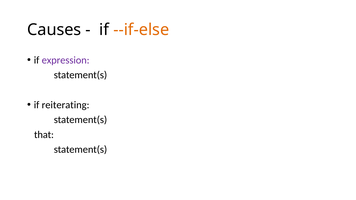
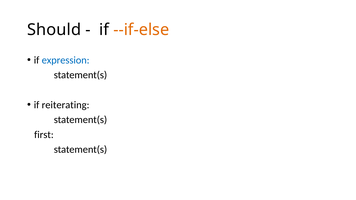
Causes: Causes -> Should (54, 30)
expression colour: purple -> blue (66, 60)
that: that -> first (44, 135)
